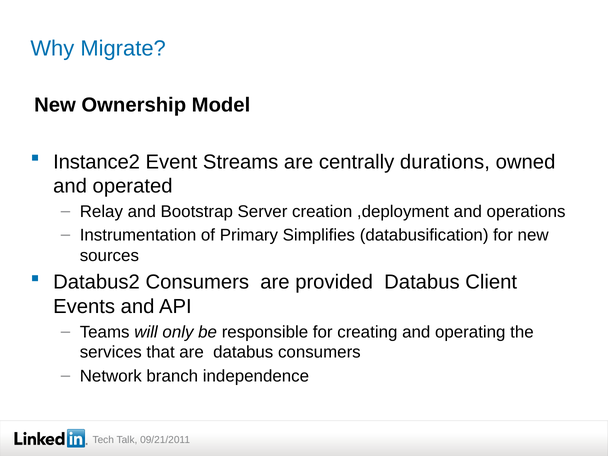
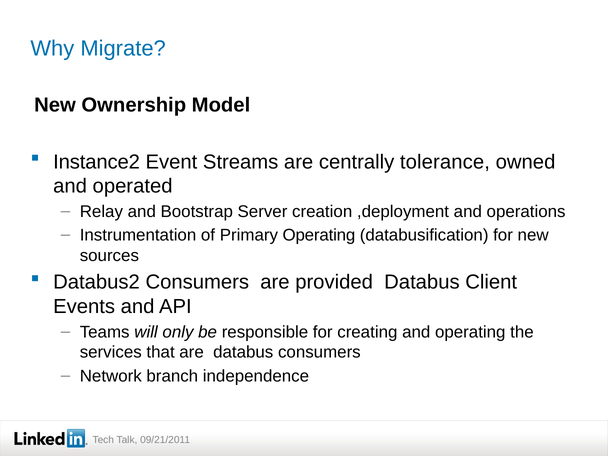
durations: durations -> tolerance (445, 162)
Primary Simplifies: Simplifies -> Operating (319, 235)
